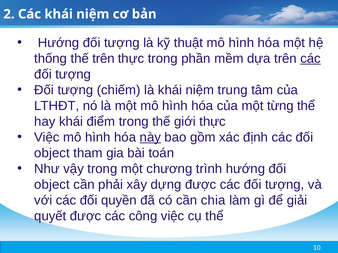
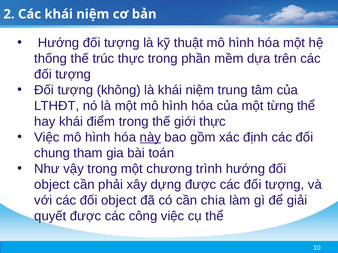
thế trên: trên -> trúc (103, 59)
các underline: present -> none (311, 59)
chiếm: chiếm -> không (119, 90)
object: object -> chung (52, 153)
các đối quyền: quyền -> object (119, 201)
